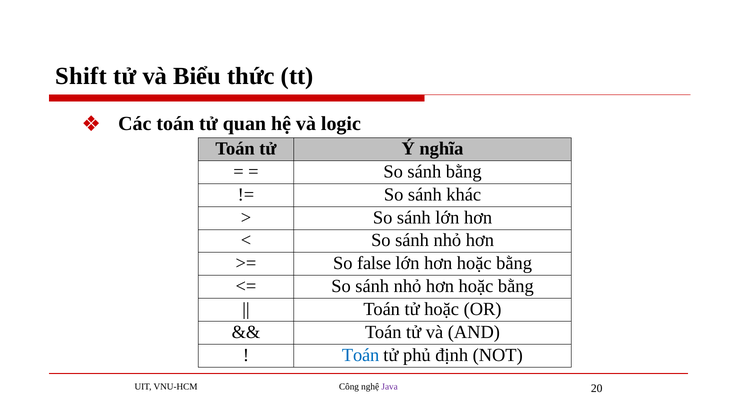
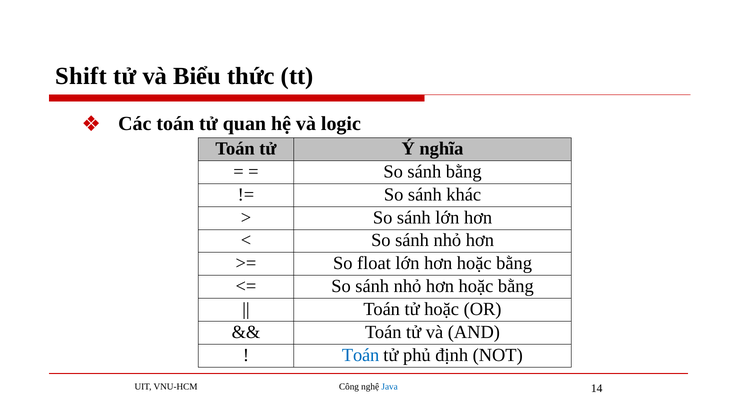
false: false -> float (374, 263)
Java colour: purple -> blue (390, 386)
20: 20 -> 14 (597, 388)
